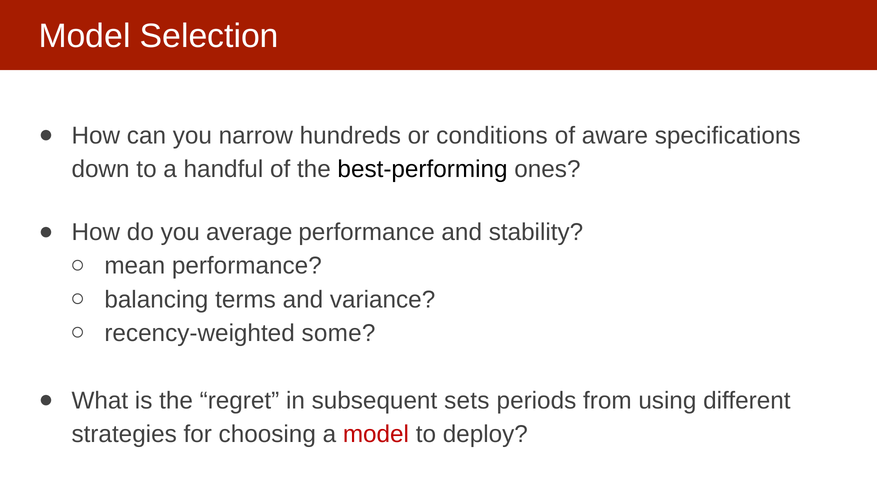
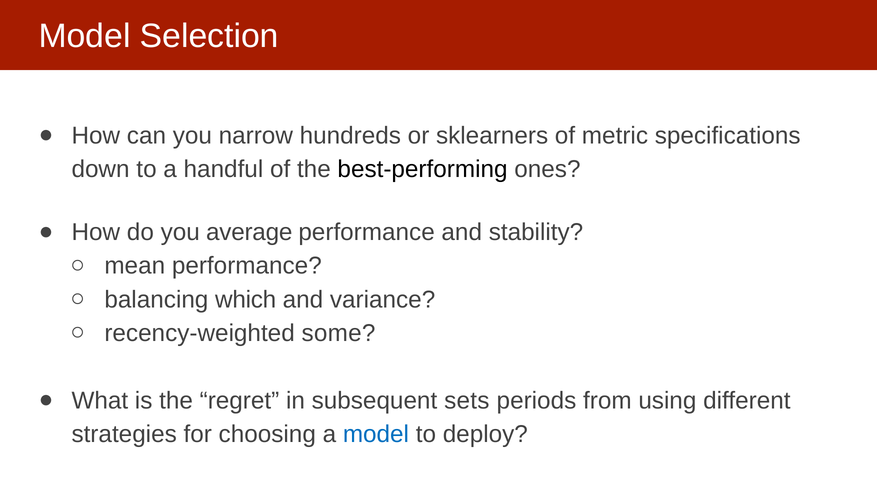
conditions: conditions -> sklearners (492, 136)
aware: aware -> metric (615, 136)
terms: terms -> which (246, 299)
model colour: red -> blue (376, 434)
